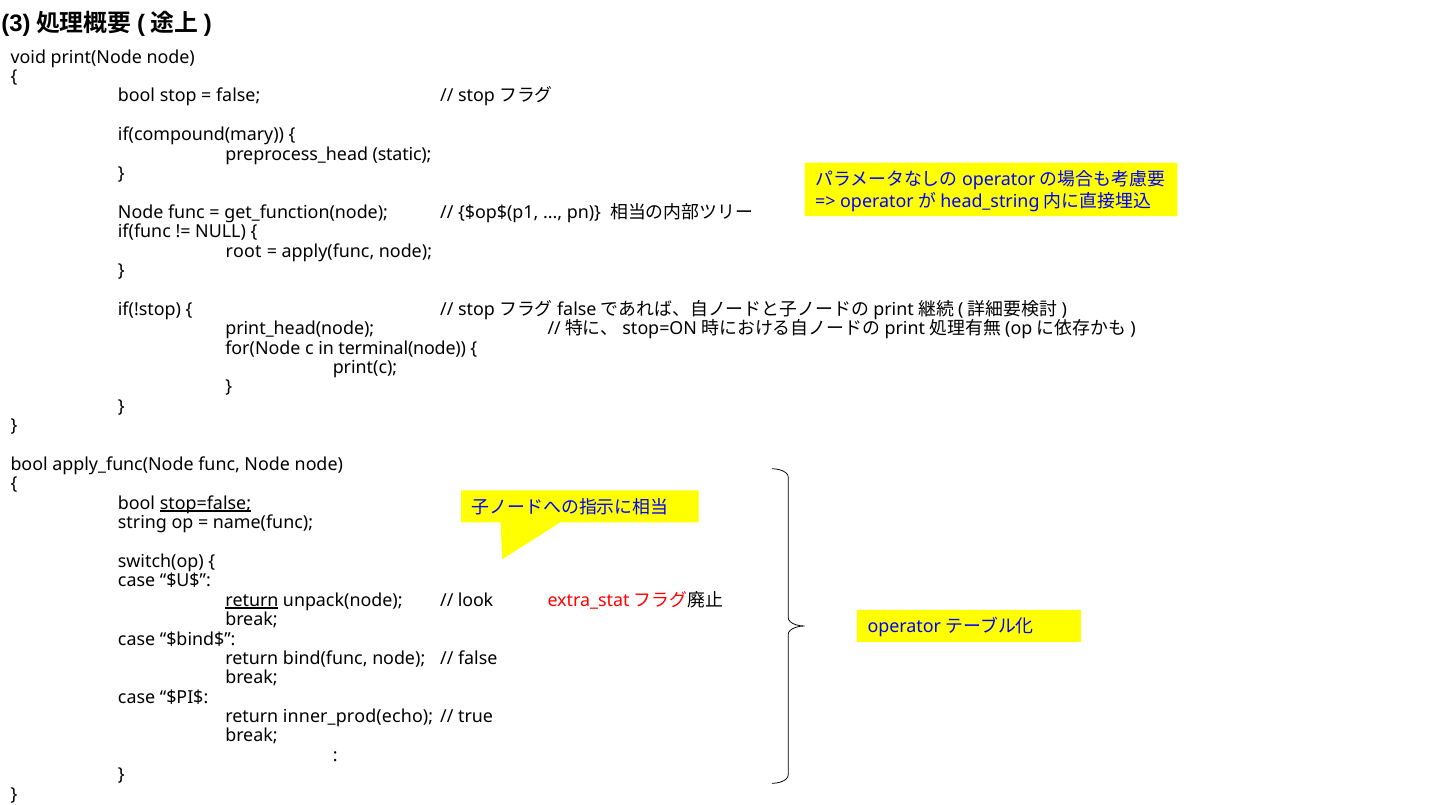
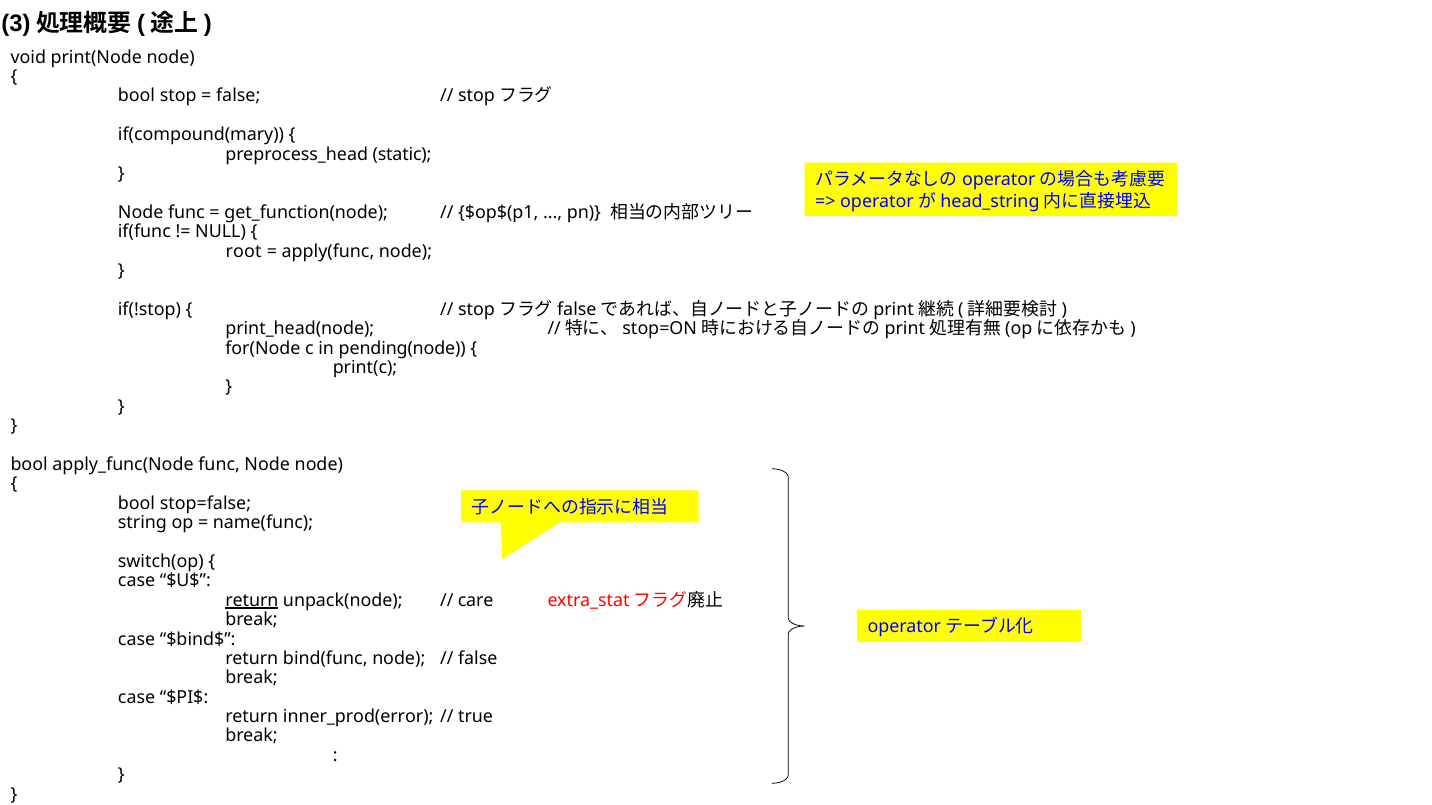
terminal(node: terminal(node -> pending(node (402, 348)
stop=false underline: present -> none (205, 504)
look: look -> care (476, 601)
inner_prod(echo: inner_prod(echo -> inner_prod(error (358, 717)
